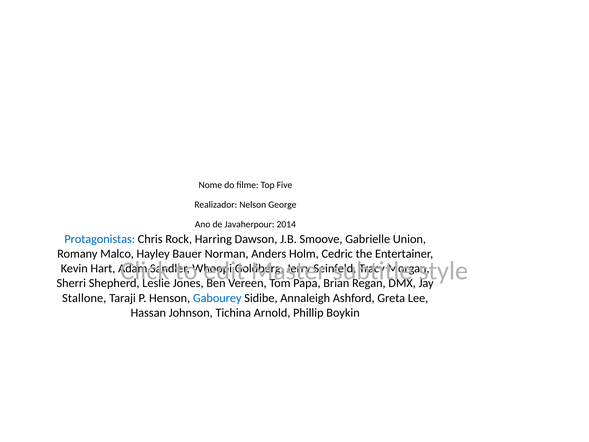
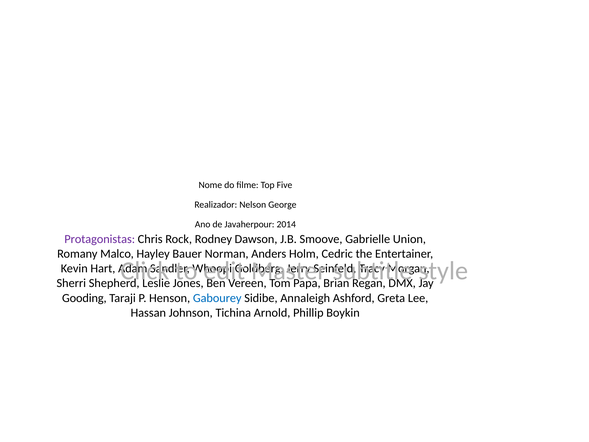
Protagonistas colour: blue -> purple (100, 239)
Harring: Harring -> Rodney (213, 239)
Stallone: Stallone -> Gooding (84, 298)
